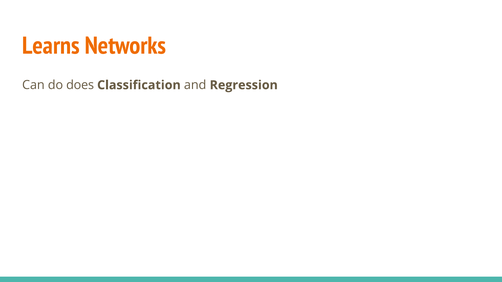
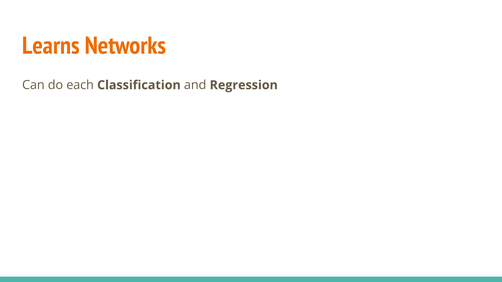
does: does -> each (80, 85)
